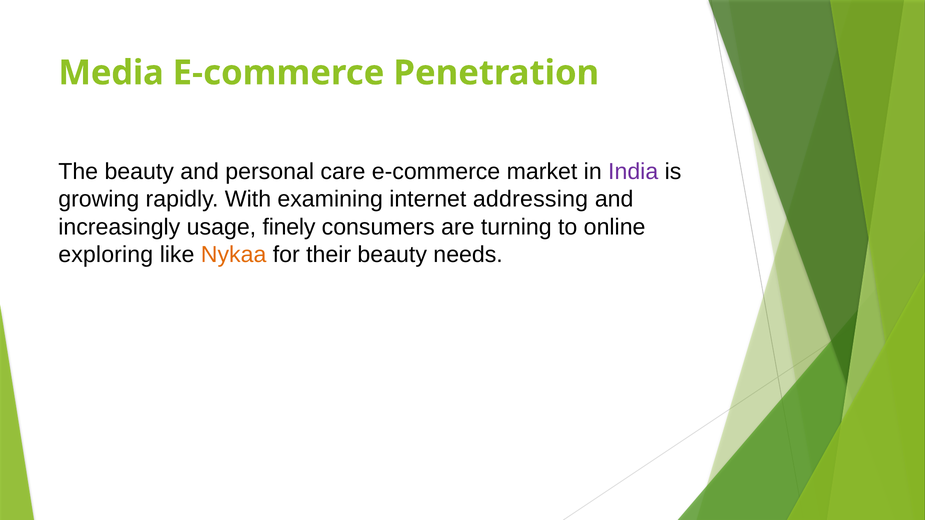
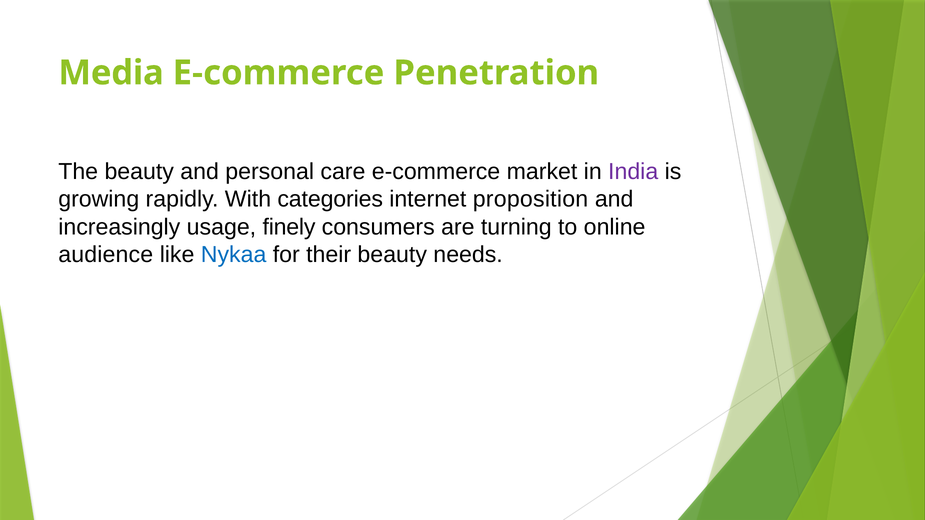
examining: examining -> categories (330, 199)
addressing: addressing -> proposition (530, 199)
exploring: exploring -> audience (106, 255)
Nykaa colour: orange -> blue (234, 255)
